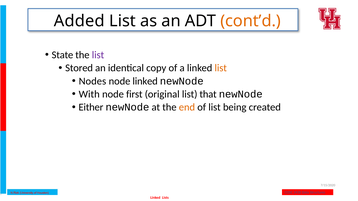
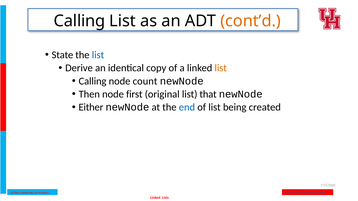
Added: Added -> Calling (79, 21)
list colour: purple -> blue (98, 55)
Stored: Stored -> Derive (79, 68)
Nodes: Nodes -> Calling (93, 81)
node linked: linked -> count (145, 81)
With: With -> Then (89, 94)
end colour: orange -> blue (187, 107)
